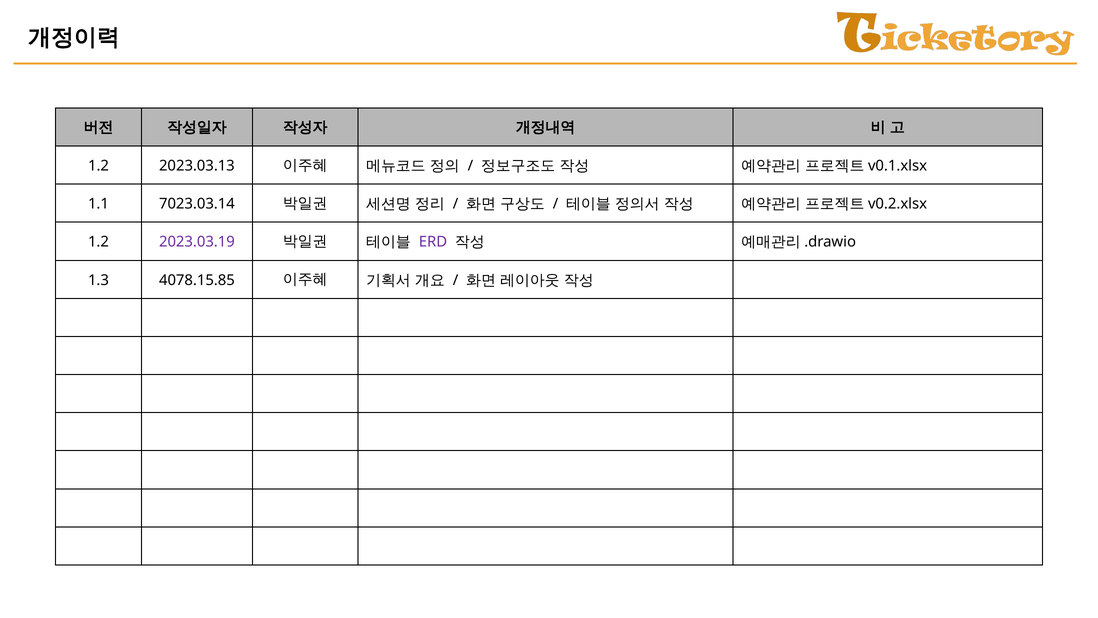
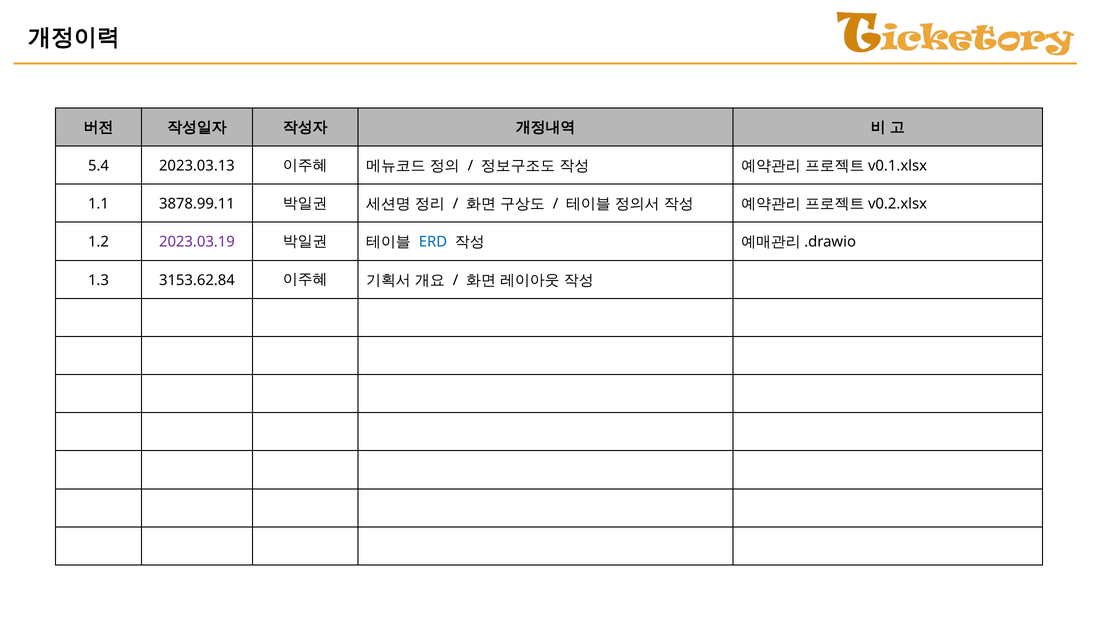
1.2: 1.2 -> 5.4 (99, 166)
7023.03.14: 7023.03.14 -> 3878.99.11 (197, 204)
ERD colour: purple -> blue (433, 242)
4078.15.85: 4078.15.85 -> 3153.62.84 (197, 280)
